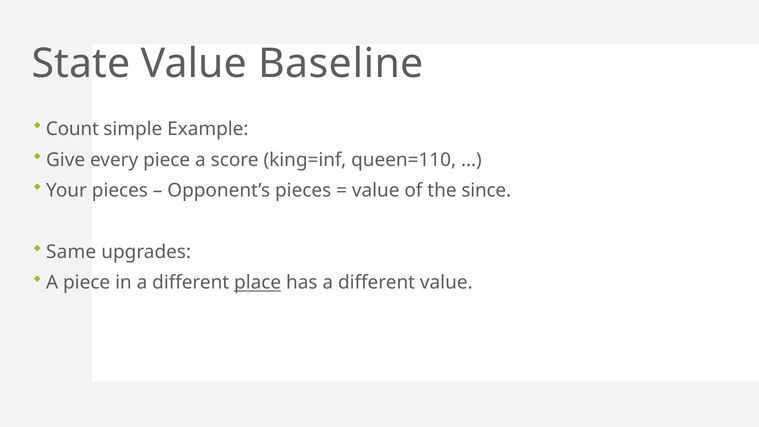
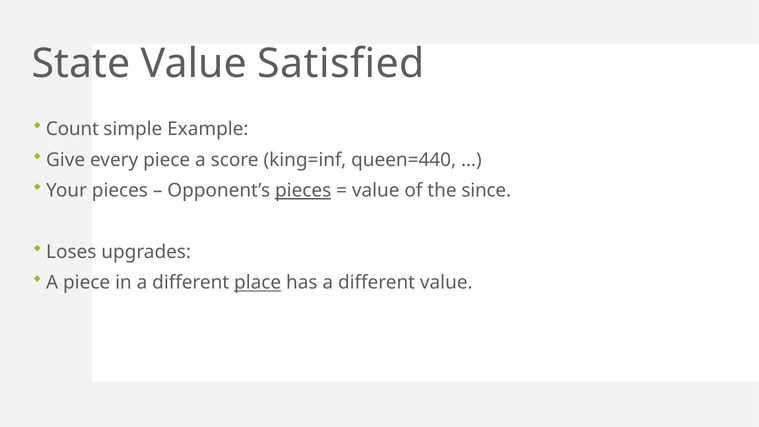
Baseline: Baseline -> Satisfied (341, 64)
queen=110: queen=110 -> queen=440 (404, 160)
pieces underline: none -> present (303, 191)
Same: Same -> Loses (71, 252)
